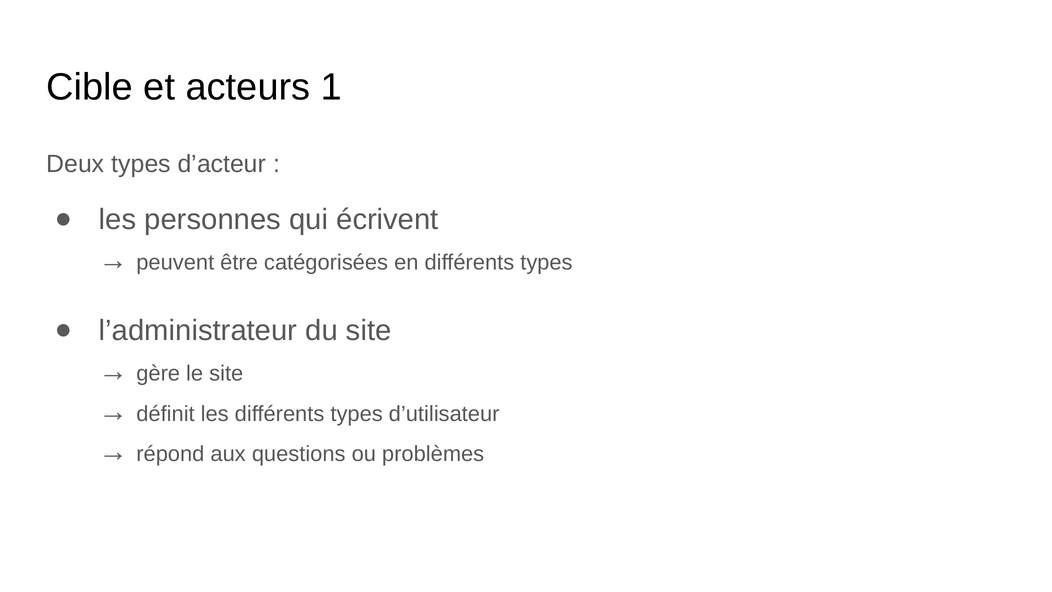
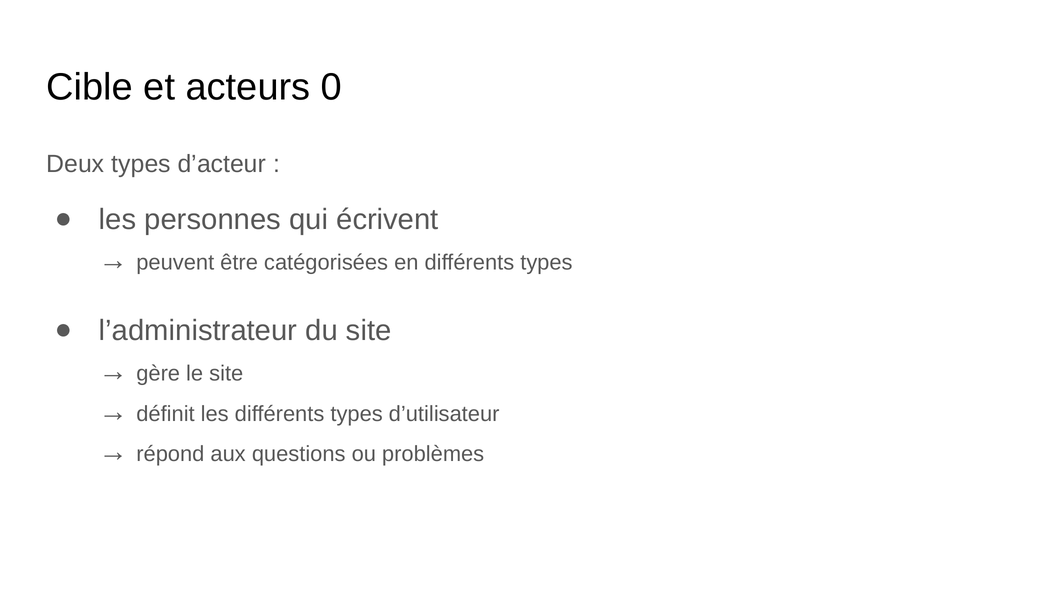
1: 1 -> 0 (331, 87)
